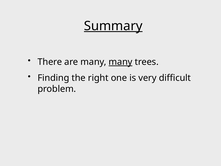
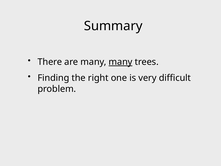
Summary underline: present -> none (113, 26)
